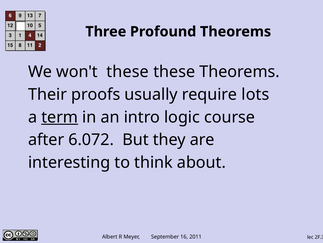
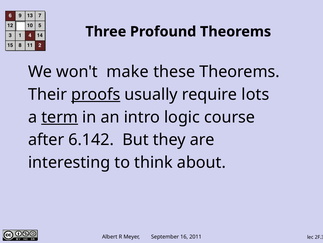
won't these: these -> make (128, 72)
proofs underline: none -> present (96, 94)
6.072: 6.072 -> 6.142 (91, 139)
